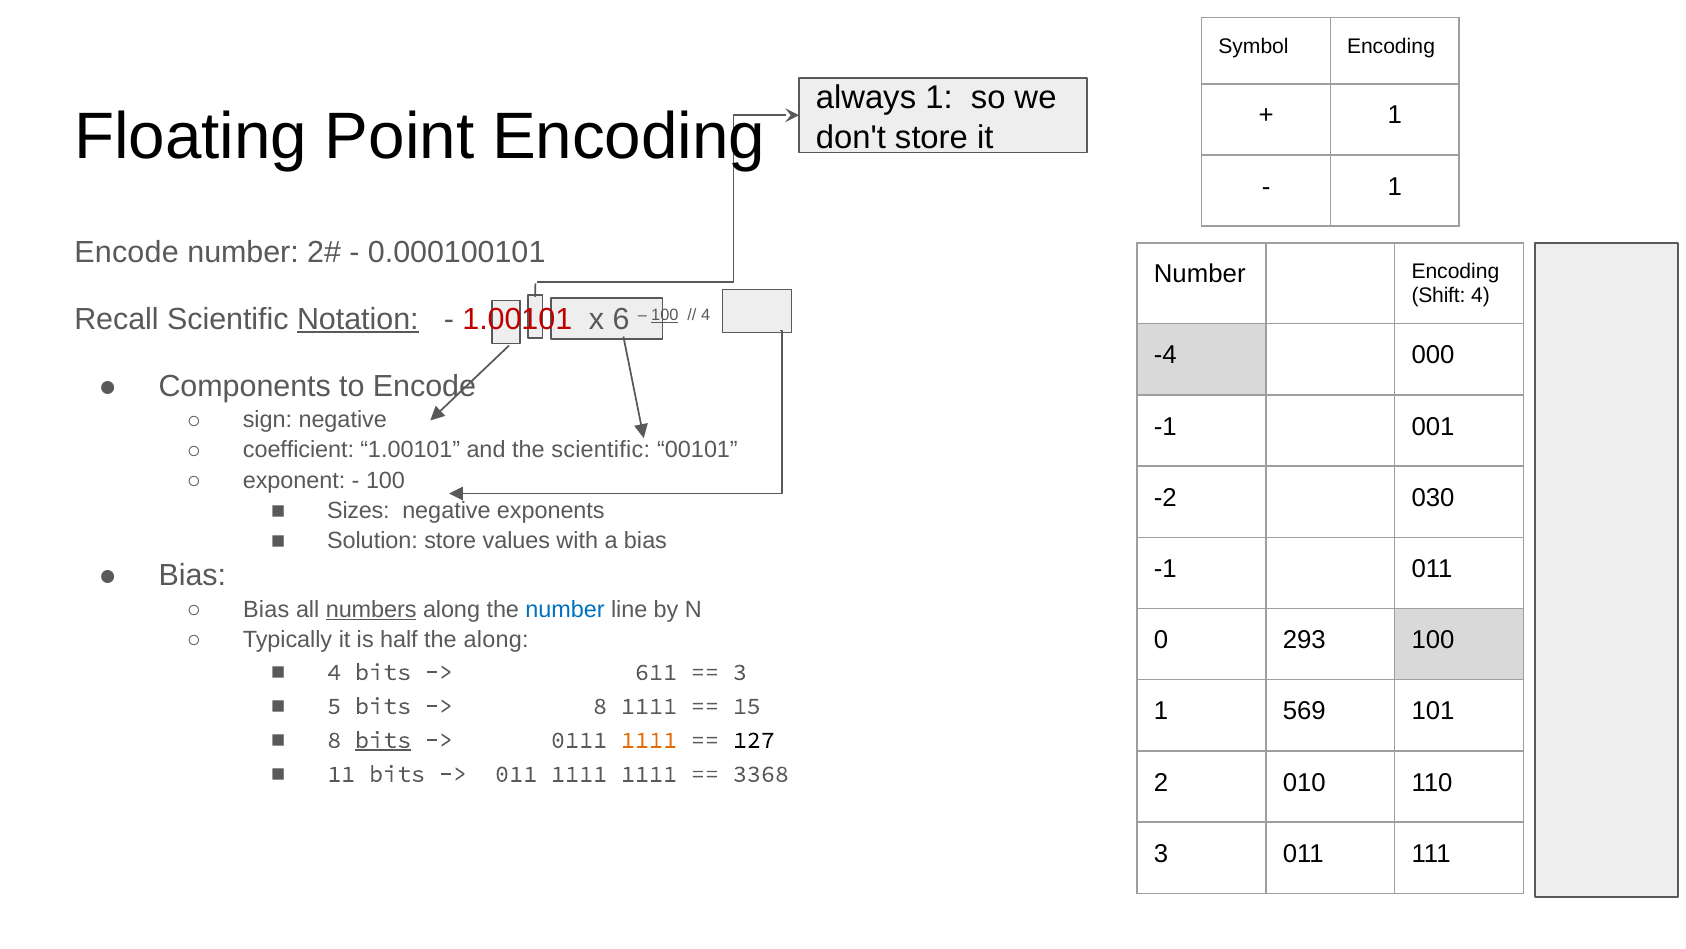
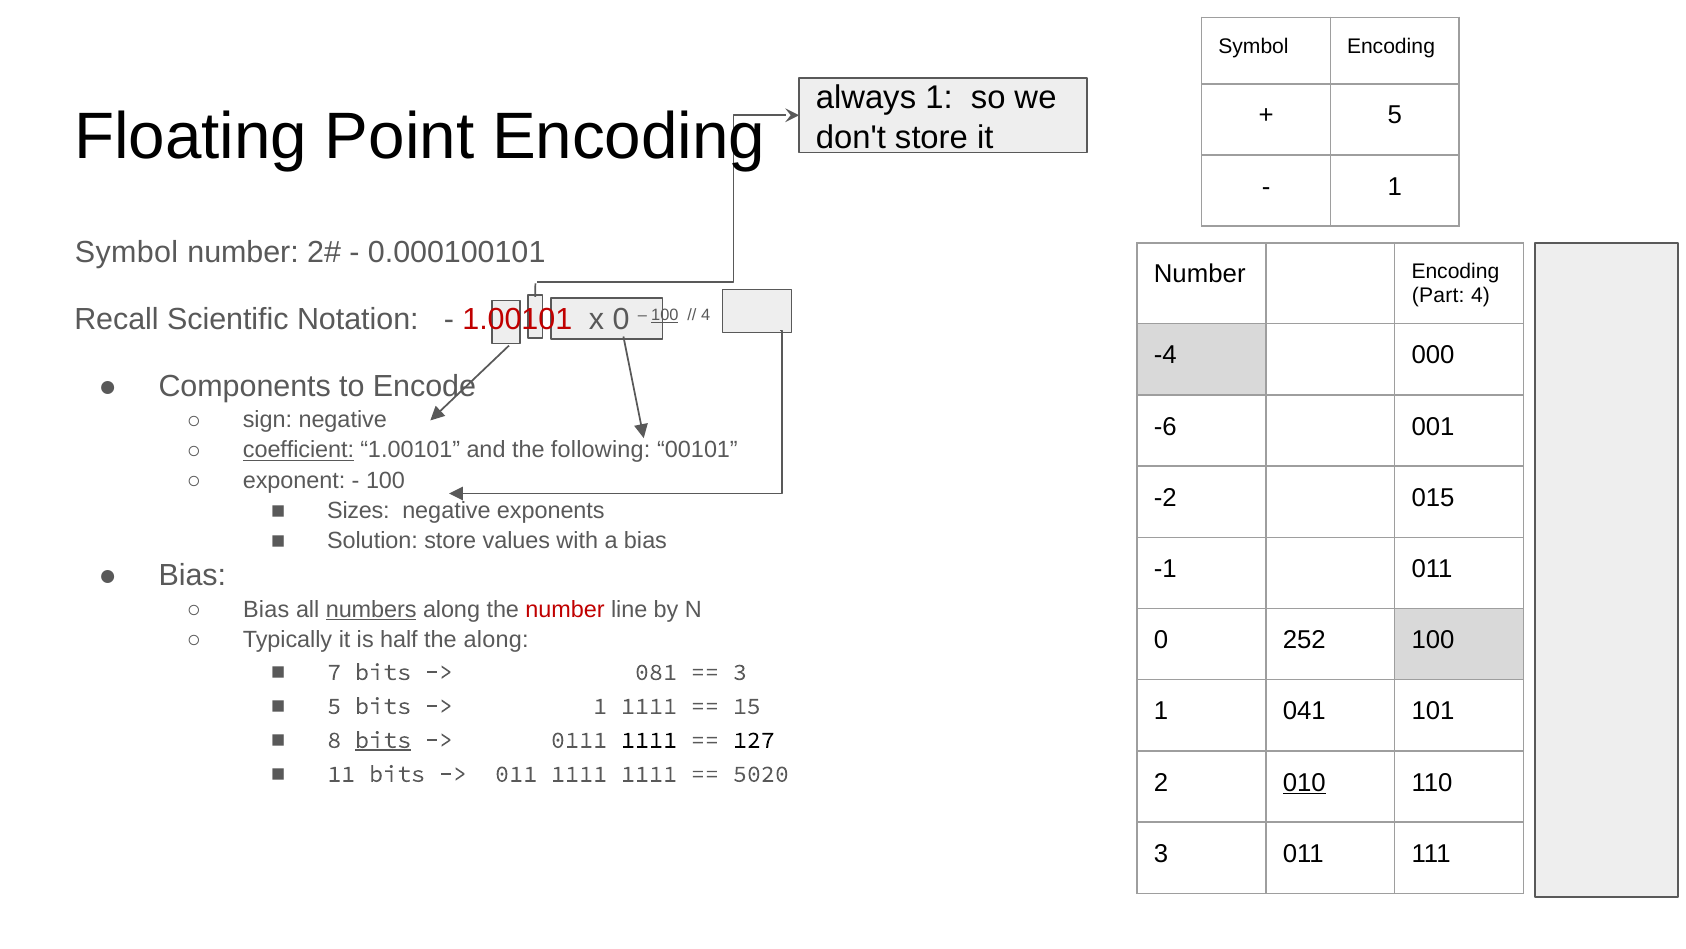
1: 1 -> 5 (1395, 115)
Encode: Encode -> Symbol (126, 252)
Shift: Shift -> Part (1438, 295)
Notation underline: present -> none (358, 319)
x 6: 6 -> 0 (621, 319)
-1: -1 -> -6 (1165, 426)
coefficient underline: none -> present (298, 450)
the scientific: scientific -> following (601, 450)
030: 030 -> 015 (1433, 497)
number colour: blue -> red (565, 609)
293: 293 -> 252 (1304, 640)
4: 4 -> 7 (334, 672)
611: 611 -> 081 (656, 672)
8: 8 -> 1 (600, 706)
569: 569 -> 041 (1304, 711)
1111 colour: orange -> black (649, 740)
3368: 3368 -> 5020 (761, 774)
010 underline: none -> present (1304, 782)
